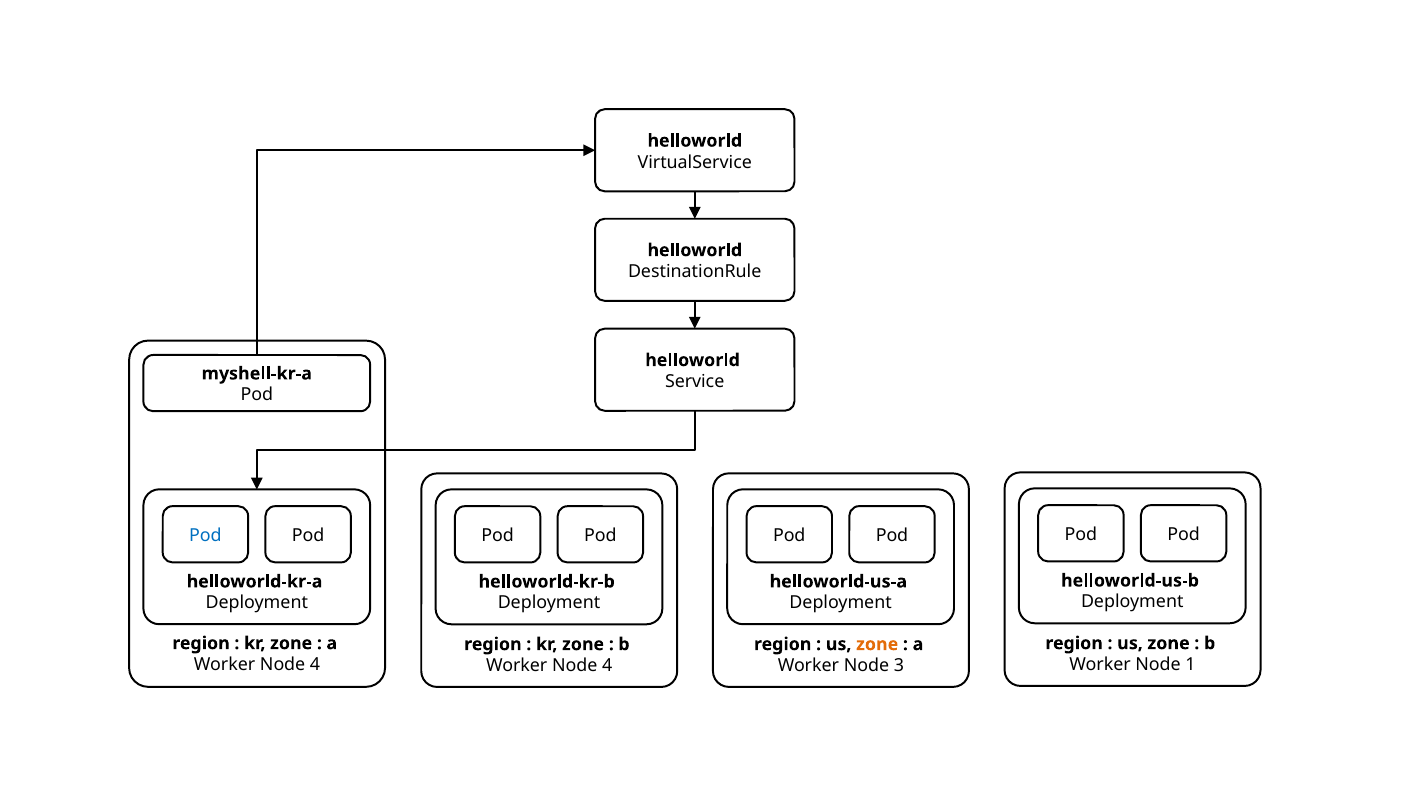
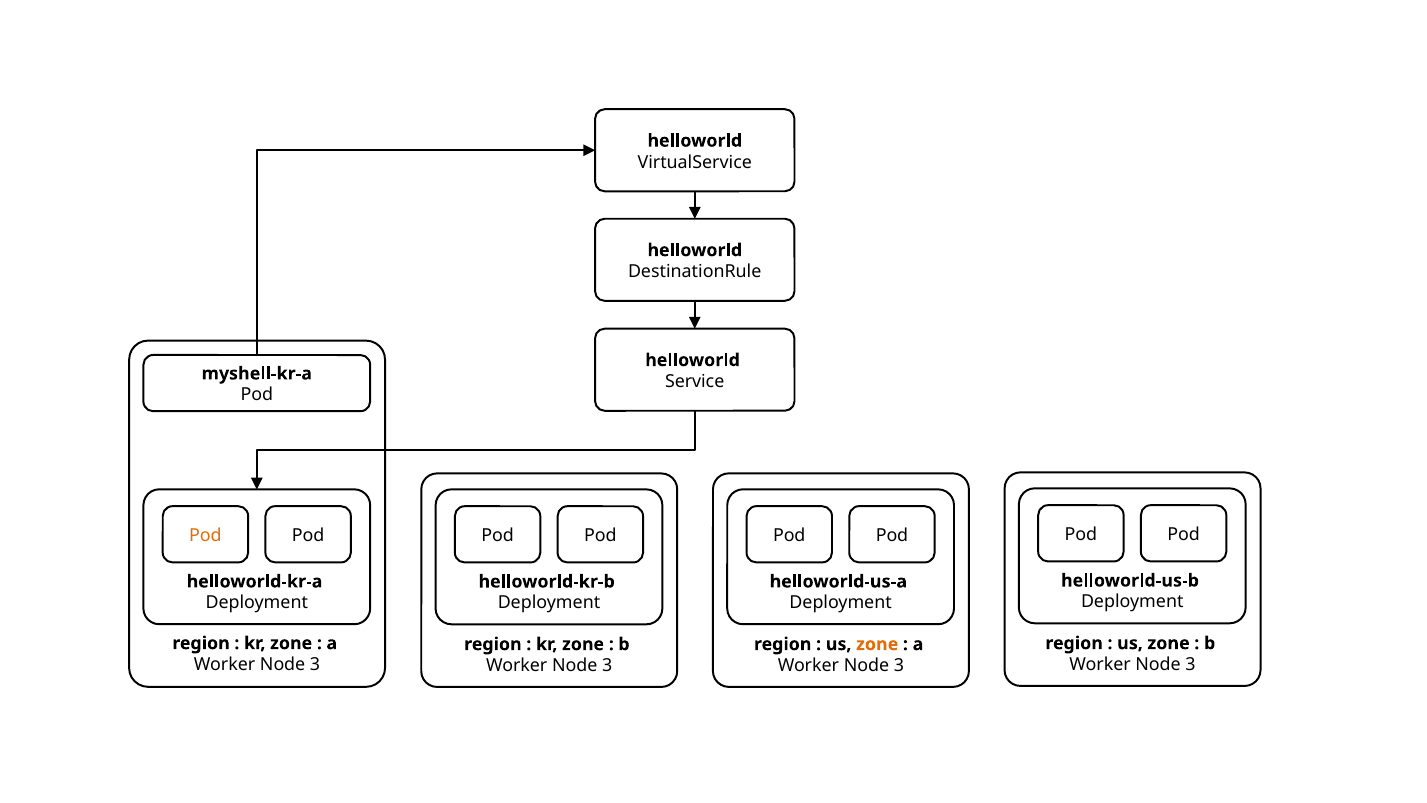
Pod colour: blue -> orange (205, 535)
4: 4 -> 3 (315, 665)
1: 1 -> 3 (1191, 665)
4: 4 -> 3 (607, 666)
